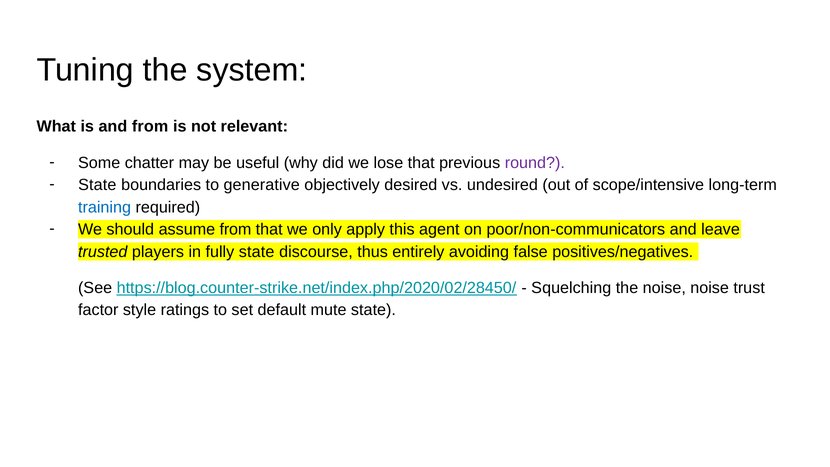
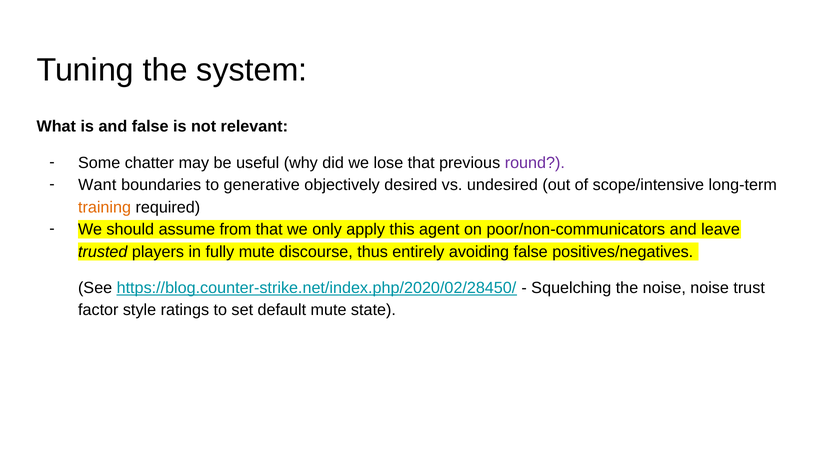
and from: from -> false (150, 127)
State: State -> Want (97, 185)
training colour: blue -> orange (105, 207)
fully state: state -> mute (257, 252)
